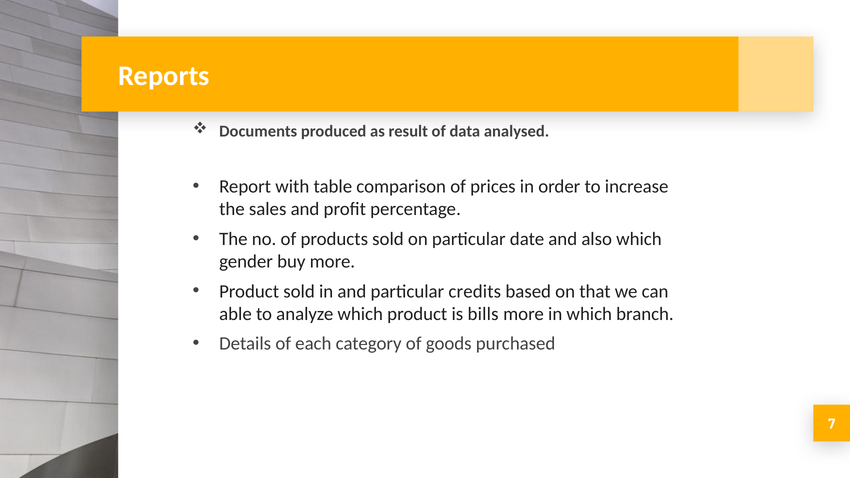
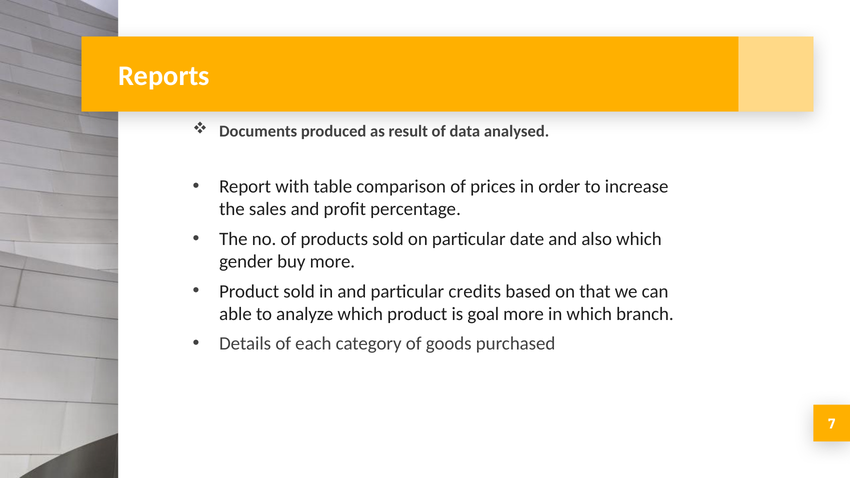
bills: bills -> goal (483, 314)
